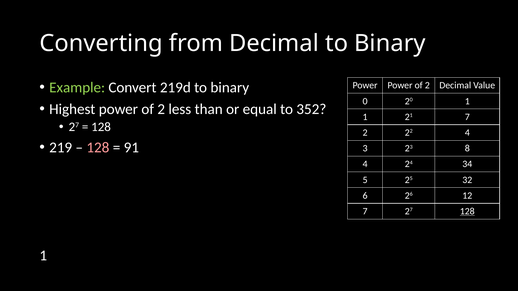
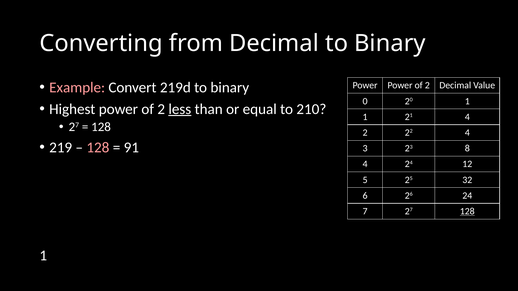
Example colour: light green -> pink (77, 88)
less underline: none -> present (180, 109)
352: 352 -> 210 (311, 109)
21 7: 7 -> 4 (467, 117)
34: 34 -> 12 (467, 164)
26 12: 12 -> 24 (467, 196)
